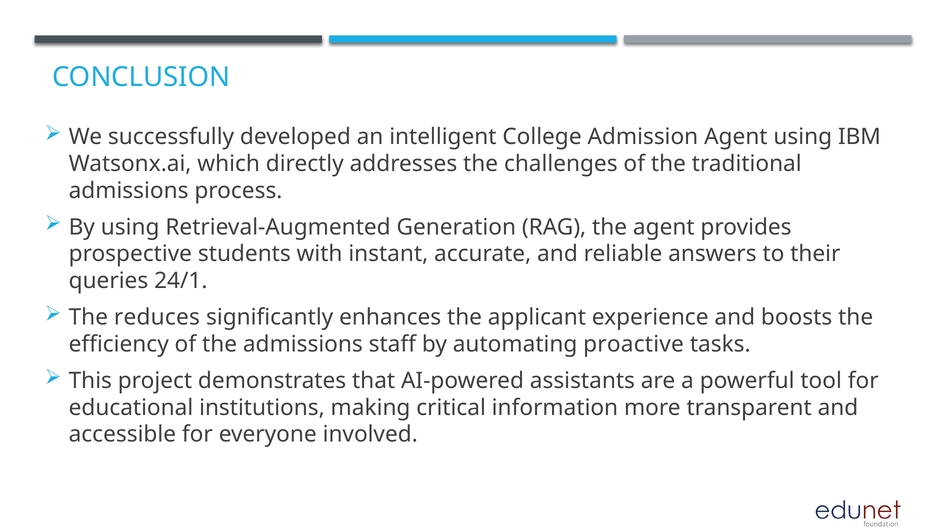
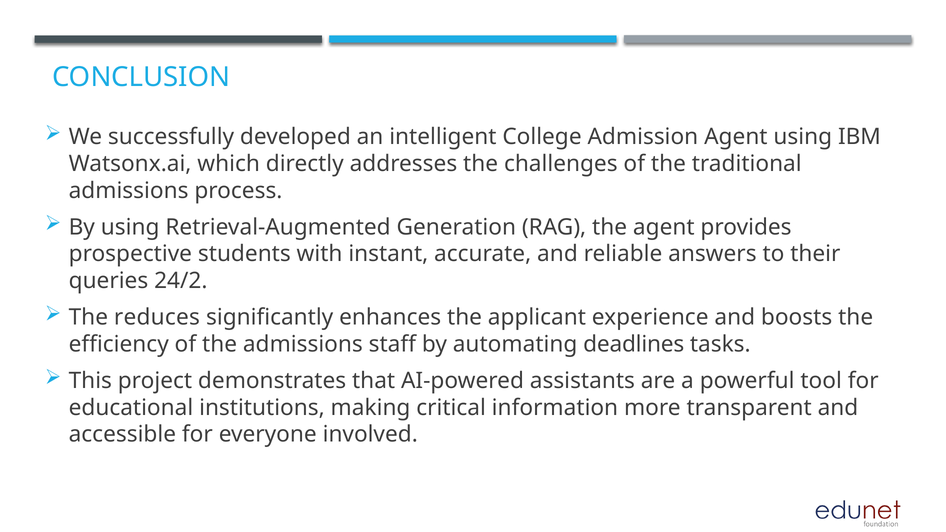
24/1: 24/1 -> 24/2 (181, 281)
proactive: proactive -> deadlines (634, 344)
